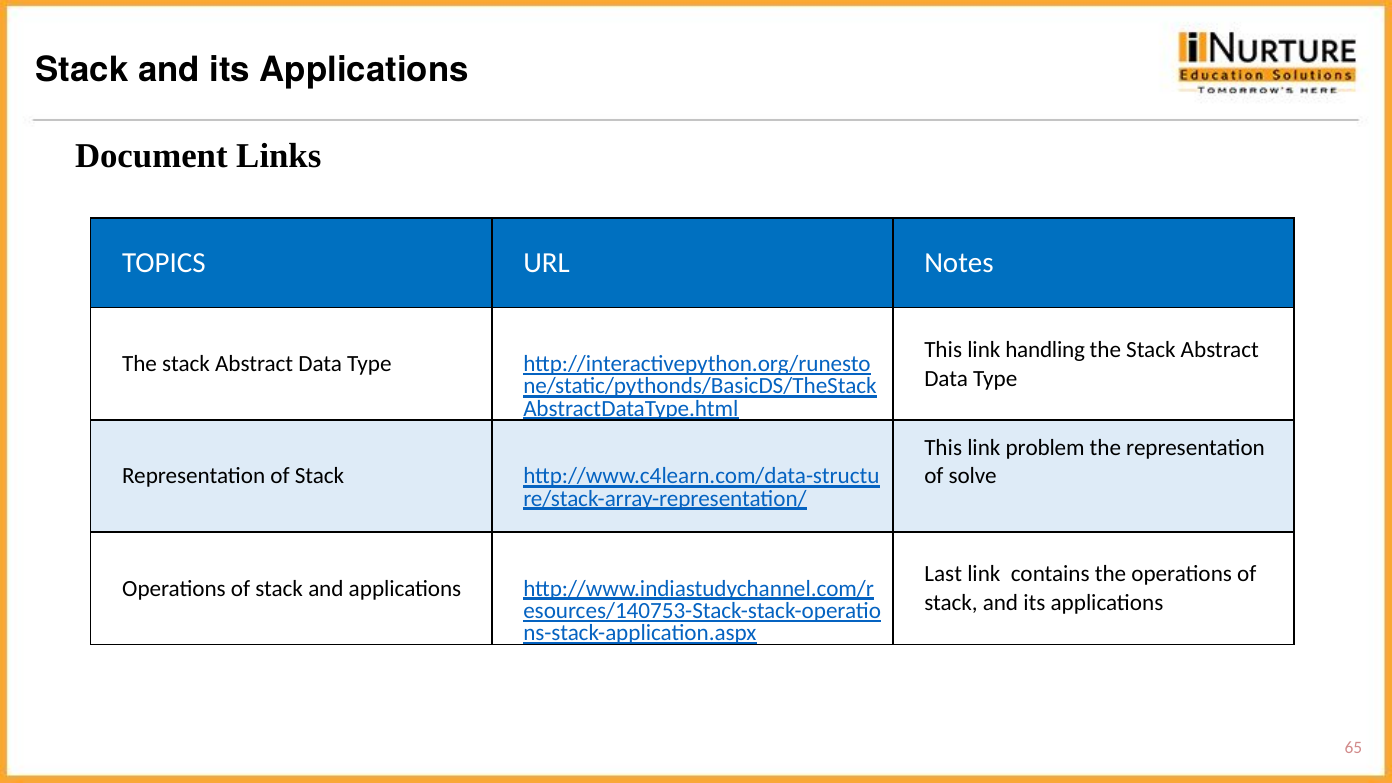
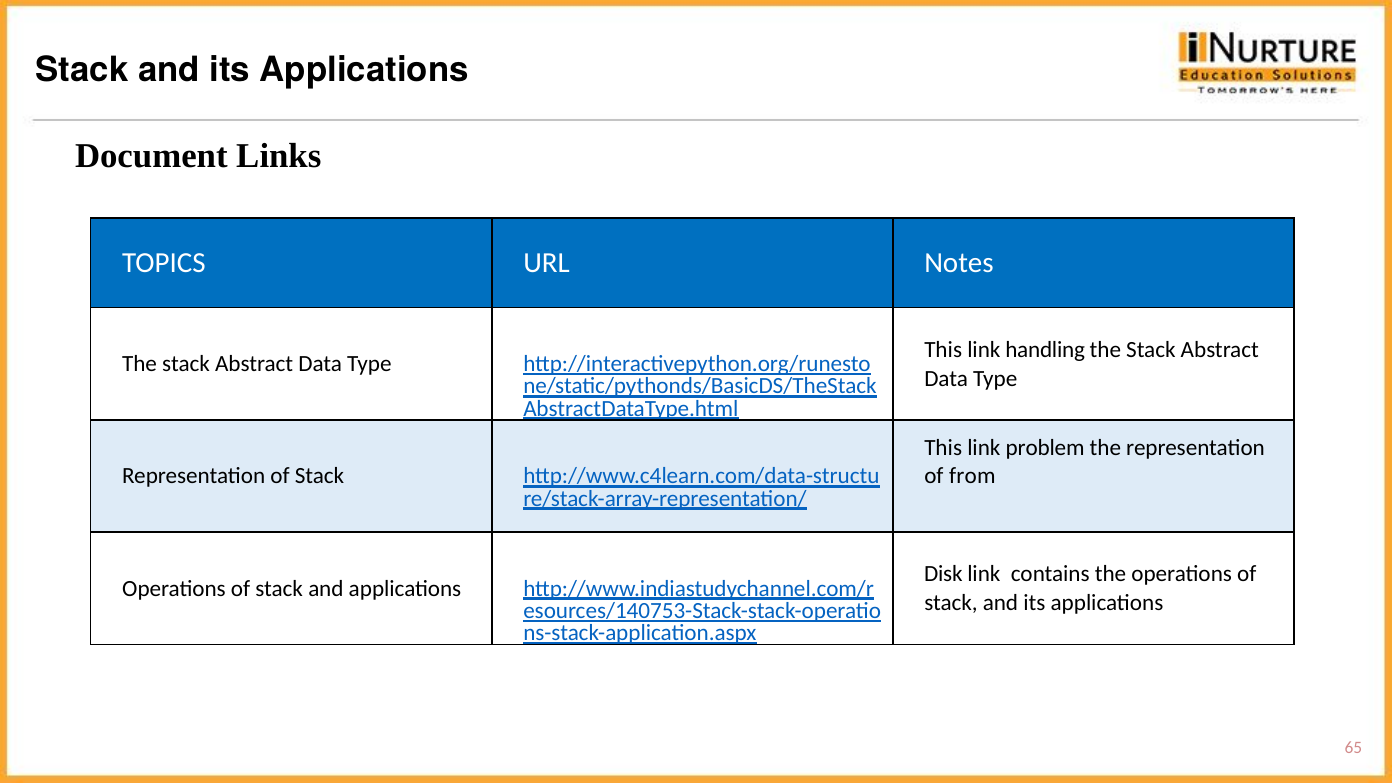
solve: solve -> from (972, 476)
Last: Last -> Disk (943, 574)
